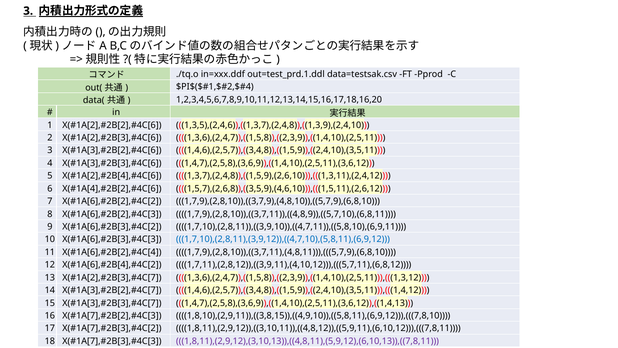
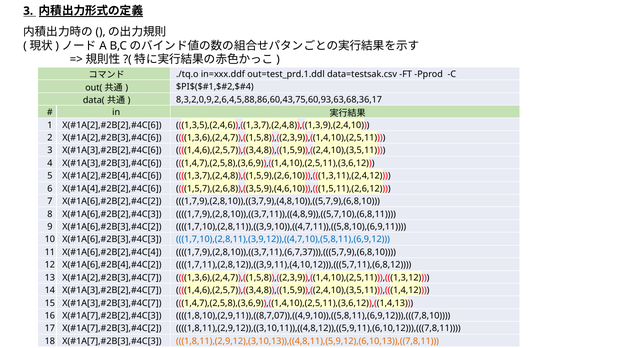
1,2,3,4,5,6,7,8,9,10,11,12,13,14,15,16,17,18,16,20: 1,2,3,4,5,6,7,8,9,10,11,12,13,14,15,16,17,18,16,20 -> 8,3,2,0,9,2,6,4,5,88,86,60,43,75,60,93,63,68,36,17 (279, 99)
1,7,9),(2,8,10)),((3,7,11),(4,8,11))),(((5,7,9),(6,8,10: 1,7,9),(2,8,10)),((3,7,11),(4,8,11))),(((5,7,9),(6,8,10 -> 1,7,9),(2,8,10)),((3,7,11),(6,7,37))),(((5,7,9),(6,8,10 (286, 252)
1,8,10),(2,9,11)),((3,8,15)),((4,9,10)),((5,8,11),(6,9,12))),(((7,8,10: 1,8,10),(2,9,11)),((3,8,15)),((4,9,10)),((5,8,11),(6,9,12))),(((7,8,10 -> 1,8,10),(2,9,11)),((8,7,07)),((4,9,10)),((5,8,11),(6,9,12))),(((7,8,10 (313, 315)
1,8,11),(2,9,12),(3,10,13)),((4,8,11),(5,9,12),(6,10,13)),((7,8,11 colour: purple -> orange (308, 341)
